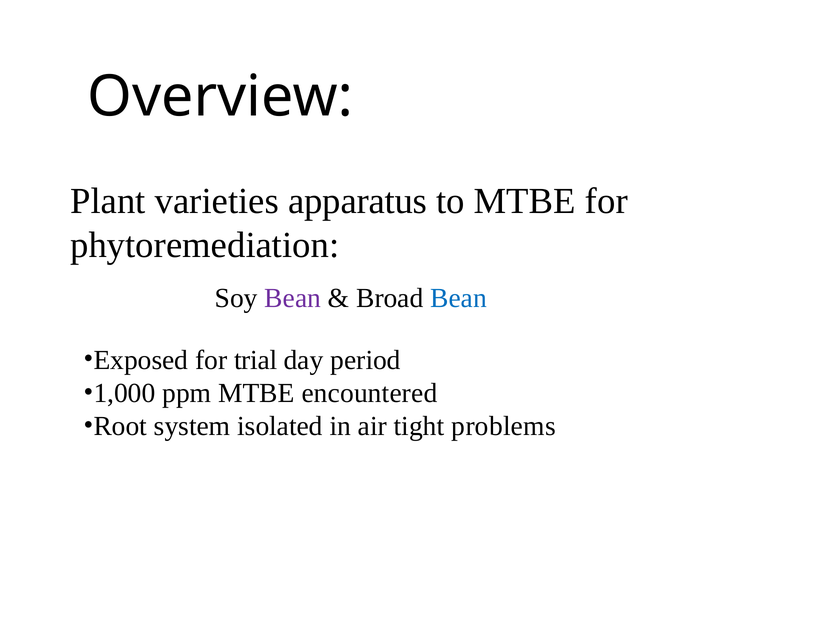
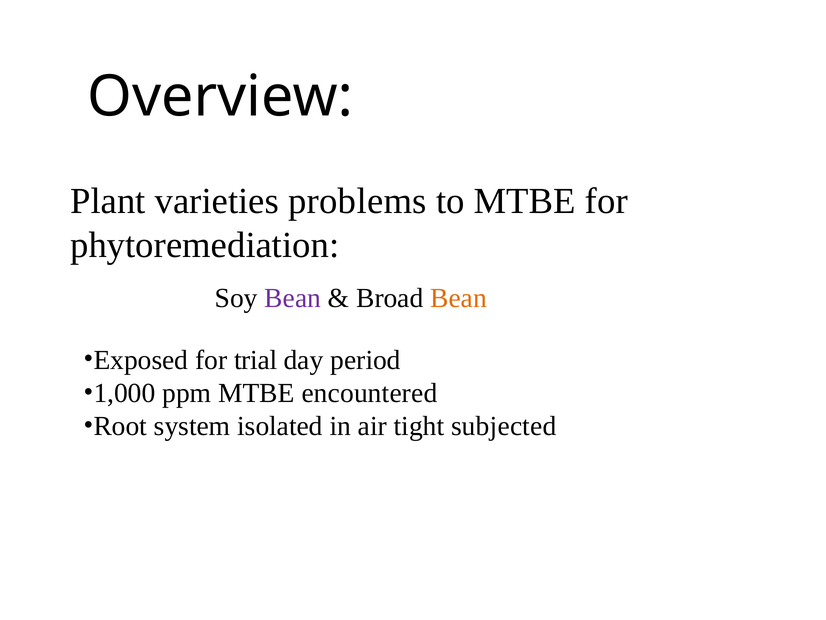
apparatus: apparatus -> problems (357, 201)
Bean colour: blue -> orange (459, 298)
problems: problems -> subjected (504, 426)
